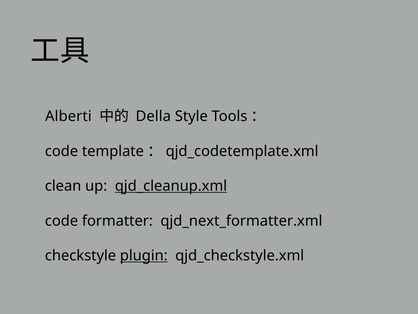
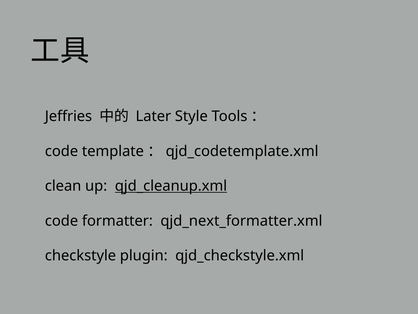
Alberti: Alberti -> Jeffries (69, 116)
Della: Della -> Later (153, 116)
plugin underline: present -> none (144, 255)
